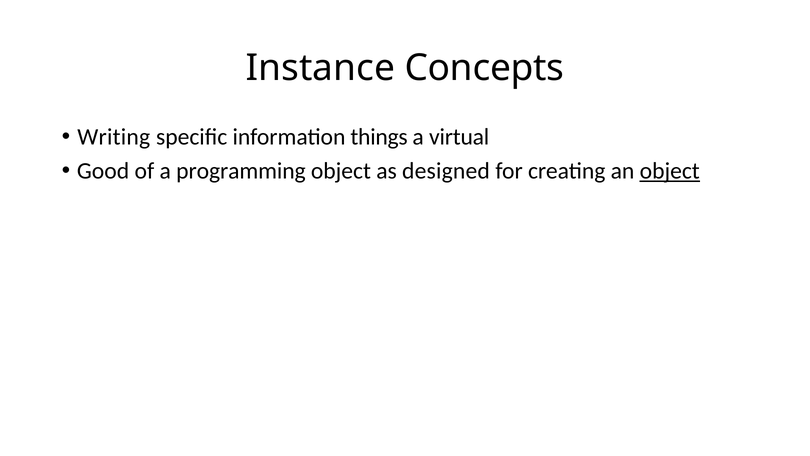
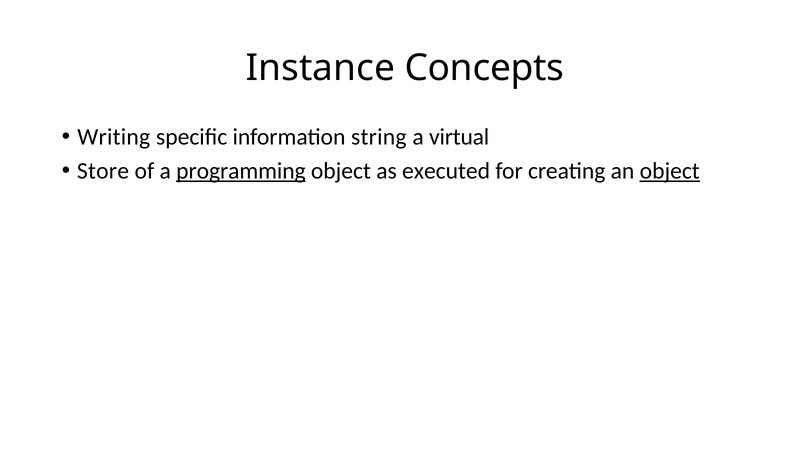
things: things -> string (379, 137)
Good: Good -> Store (103, 171)
programming underline: none -> present (241, 171)
designed: designed -> executed (446, 171)
